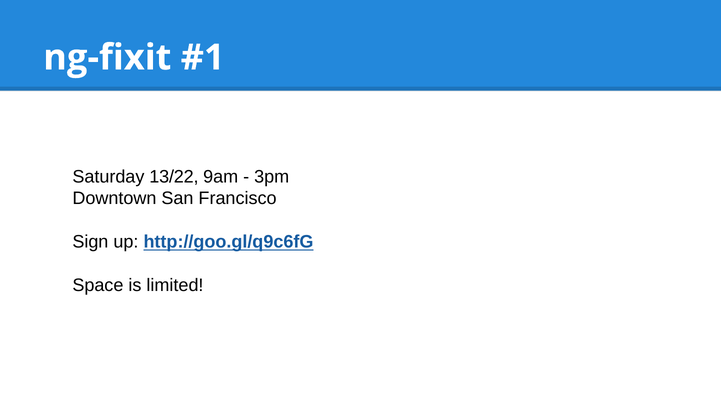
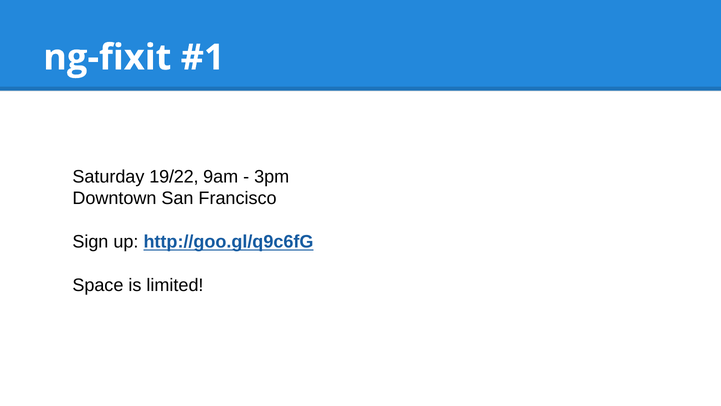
13/22: 13/22 -> 19/22 (174, 177)
